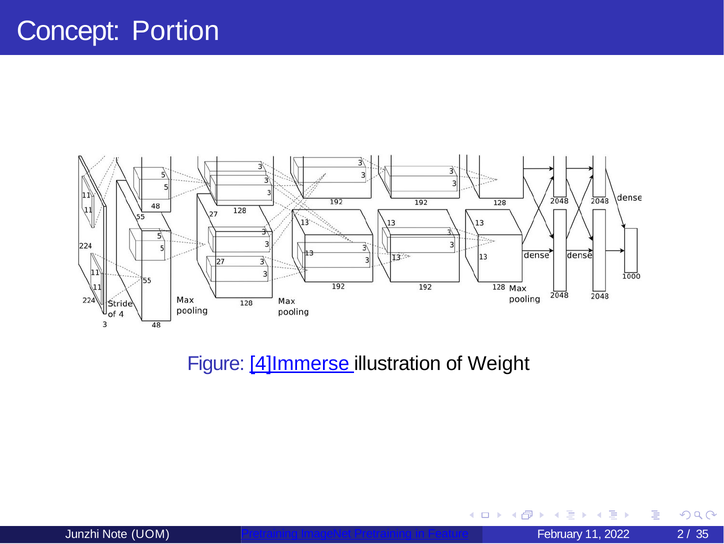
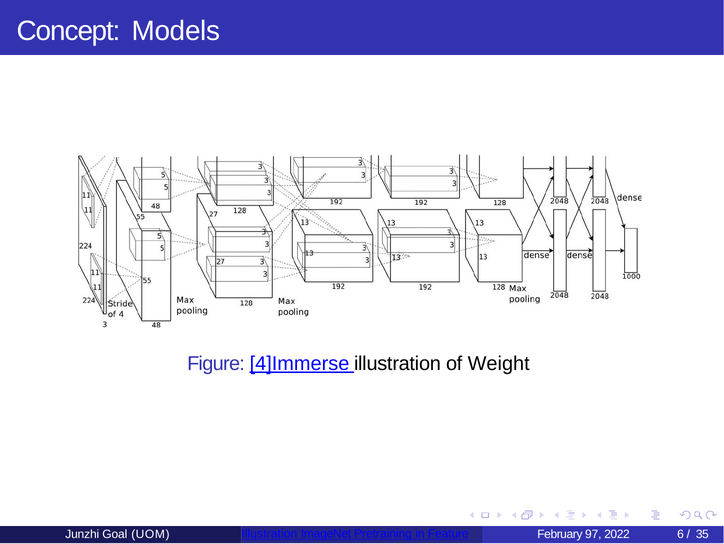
Portion: Portion -> Models (176, 31)
Note: Note -> Goal (115, 534)
UOM Pretraining: Pretraining -> Illustration (269, 533)
11: 11 -> 97 (593, 534)
2: 2 -> 6 (681, 534)
